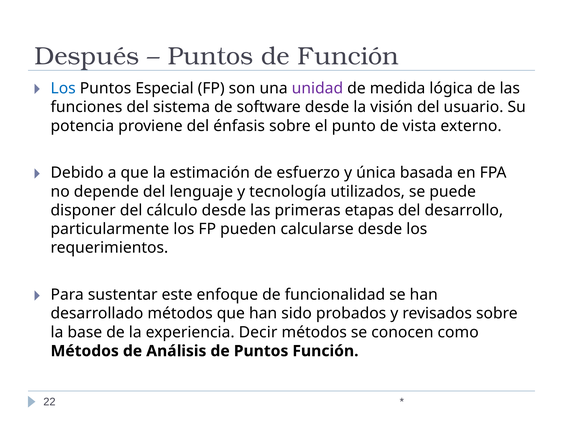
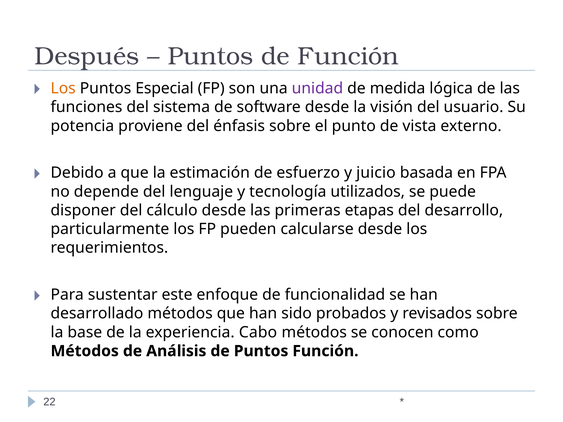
Los colour: blue -> orange (63, 88)
única: única -> juicio (376, 173)
Decir: Decir -> Cabo (258, 332)
